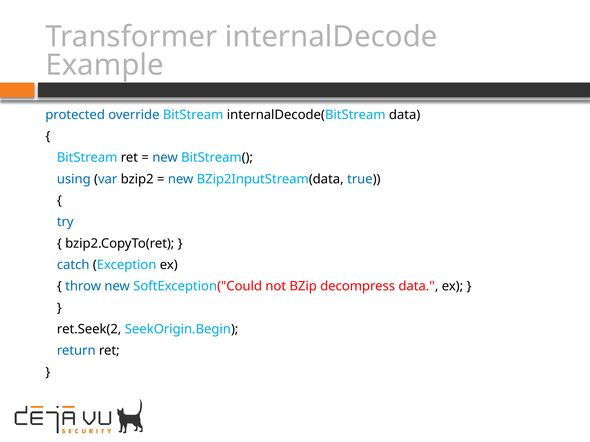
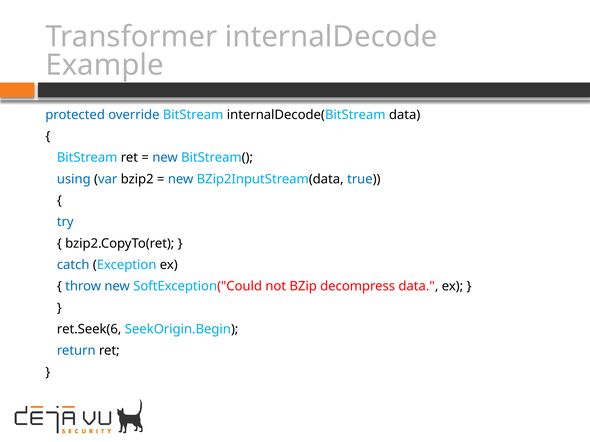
ret.Seek(2: ret.Seek(2 -> ret.Seek(6 (89, 330)
